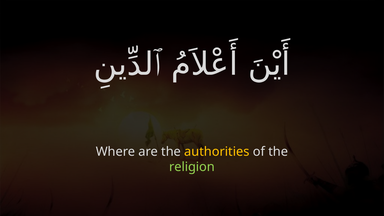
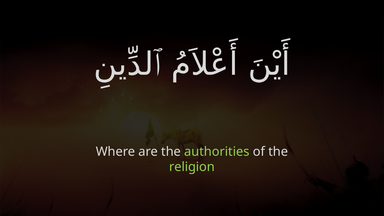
authorities colour: yellow -> light green (217, 152)
